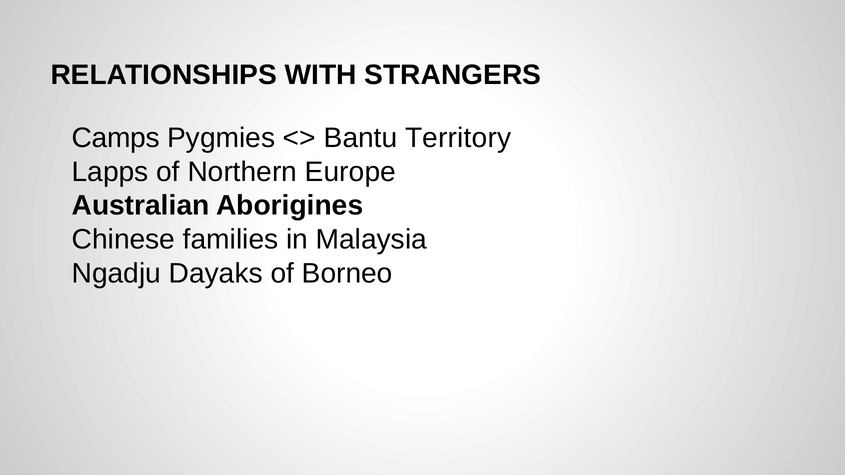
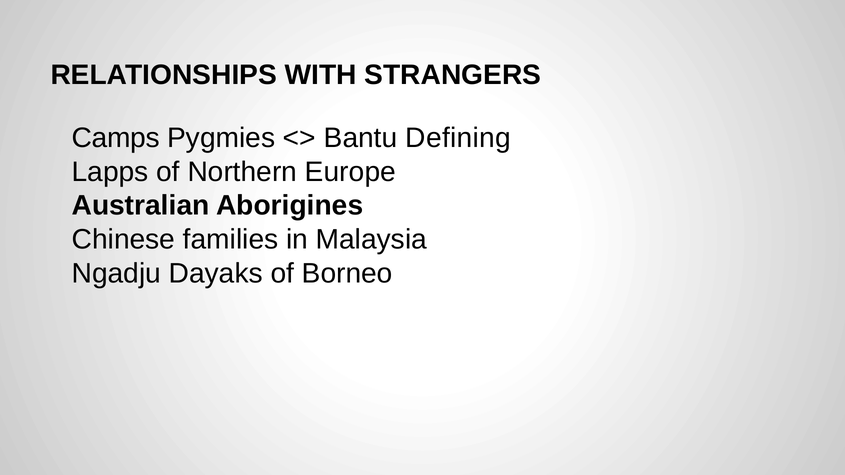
Territory: Territory -> Defining (458, 138)
